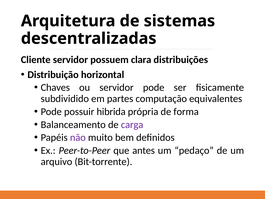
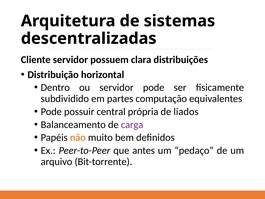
Chaves: Chaves -> Dentro (55, 87)
hibrida: hibrida -> central (111, 112)
forma: forma -> liados (186, 112)
não colour: purple -> orange (78, 137)
